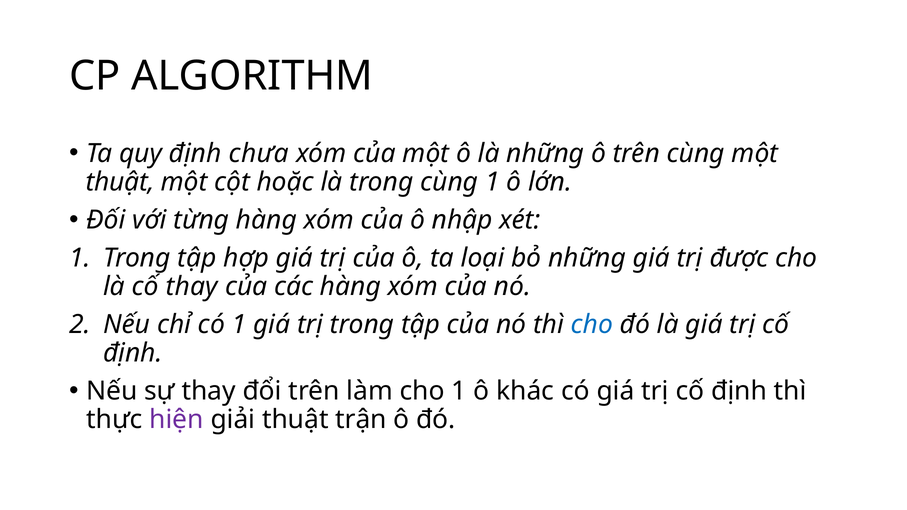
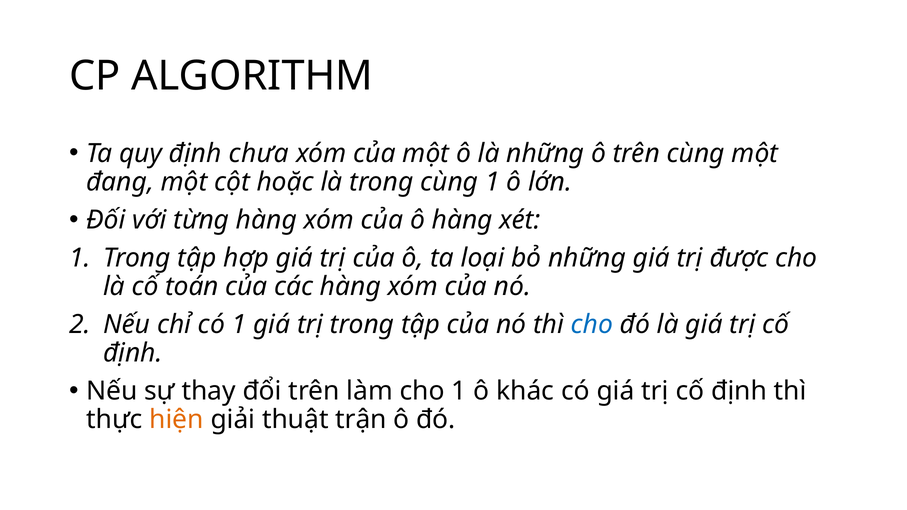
thuật: thuật -> đang (120, 182)
ô nhập: nhập -> hàng (462, 220)
cố thay: thay -> toán (192, 287)
hiện colour: purple -> orange (177, 420)
